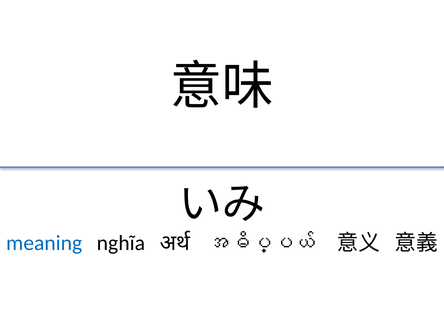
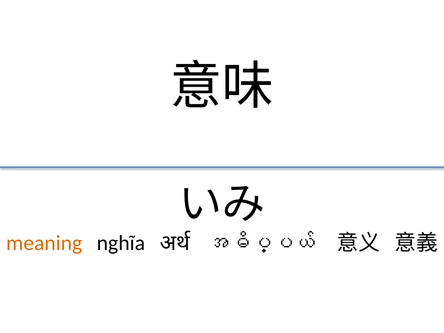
meaning colour: blue -> orange (44, 243)
